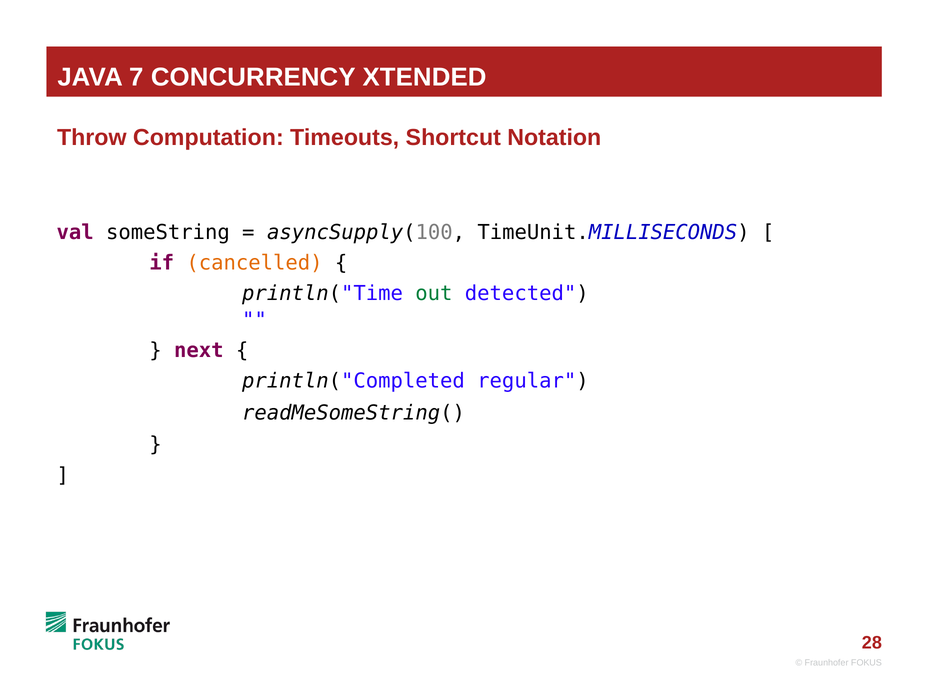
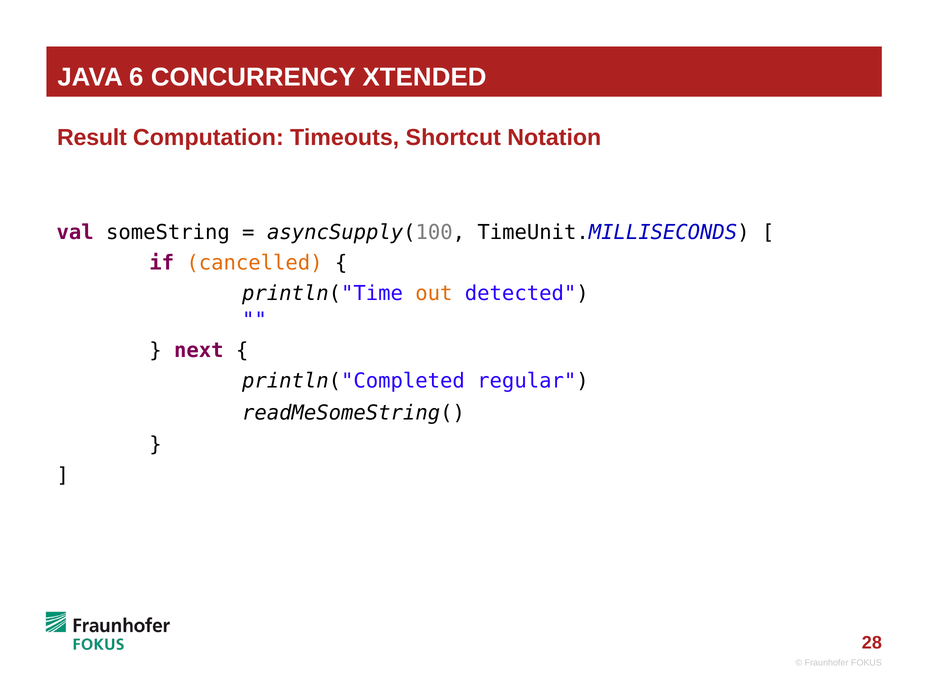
7: 7 -> 6 (136, 77)
Throw: Throw -> Result (92, 138)
out colour: green -> orange (434, 293)
